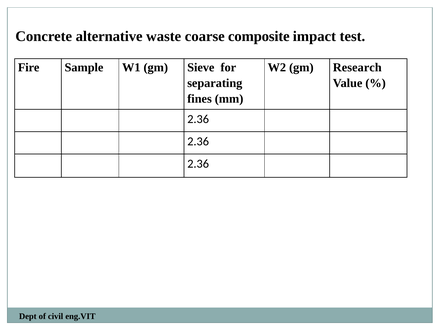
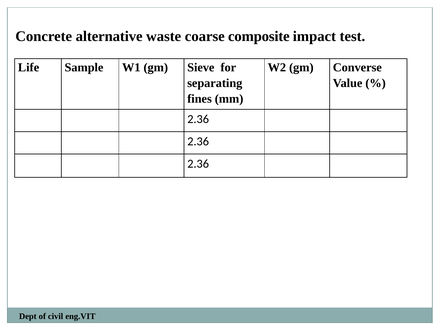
Fire: Fire -> Life (29, 68)
Research: Research -> Converse (357, 68)
